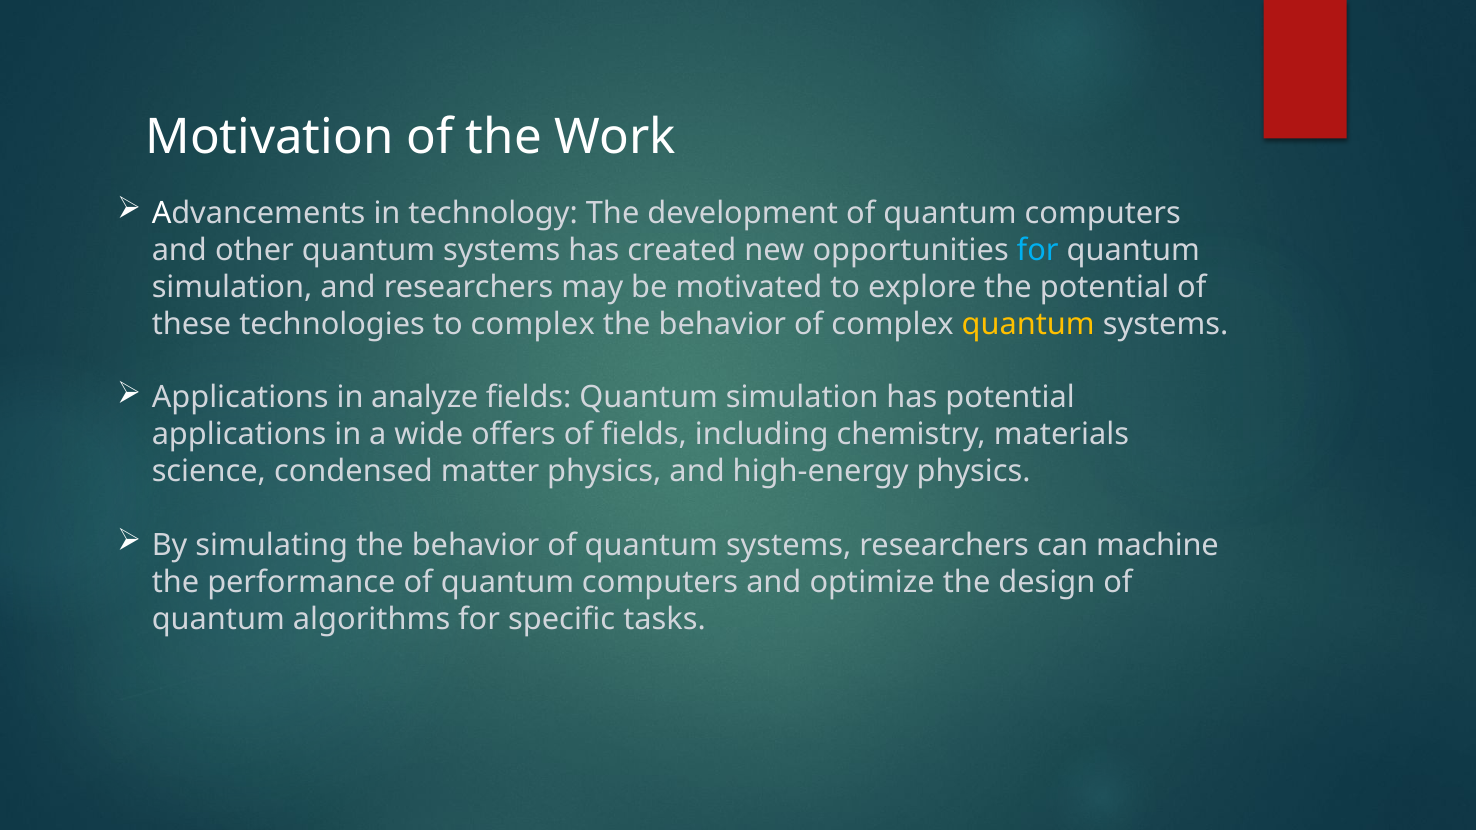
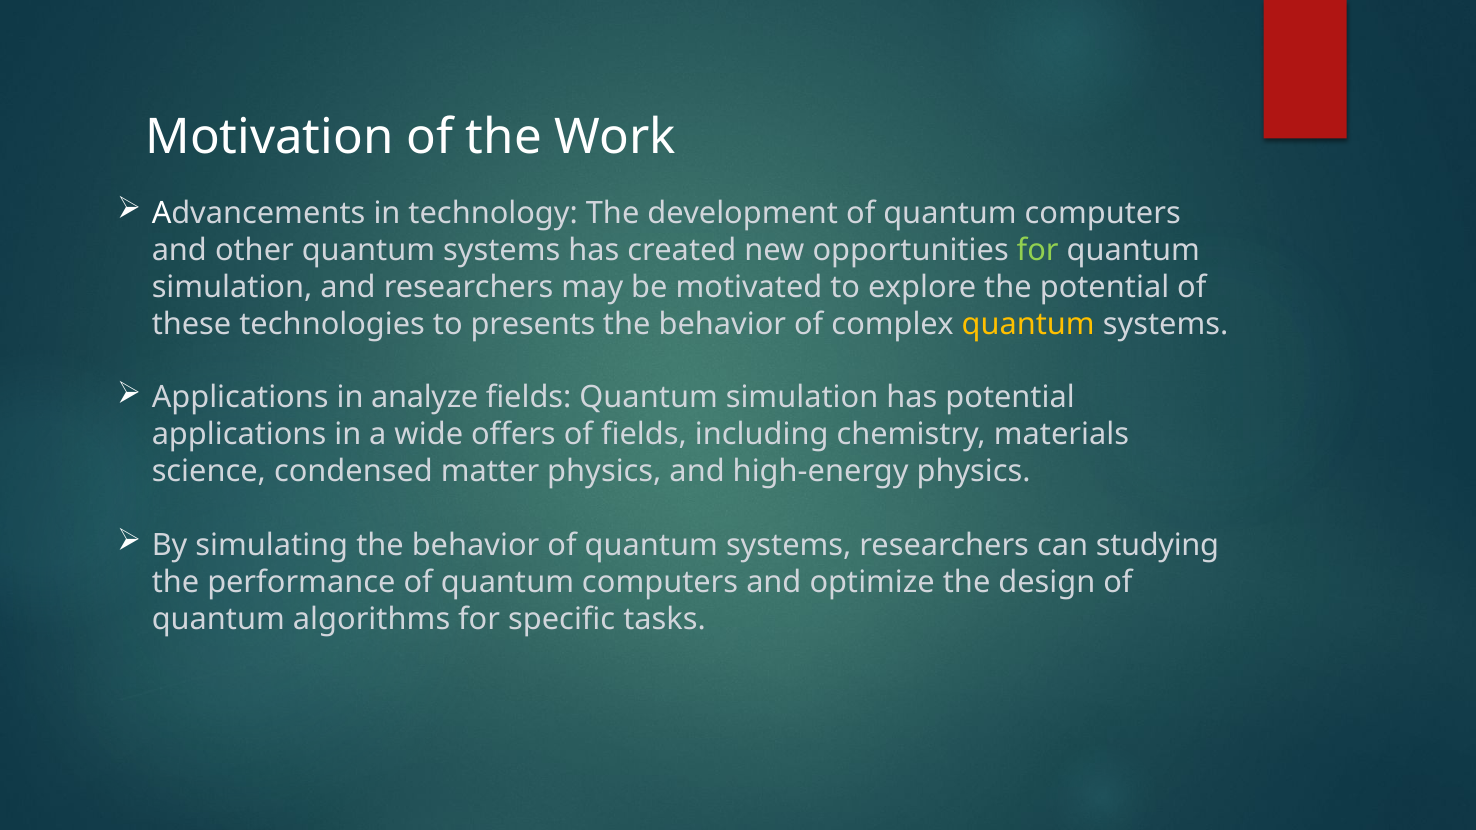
for colour: light blue -> light green (1038, 250)
to complex: complex -> presents (533, 324)
machine: machine -> studying (1158, 546)
